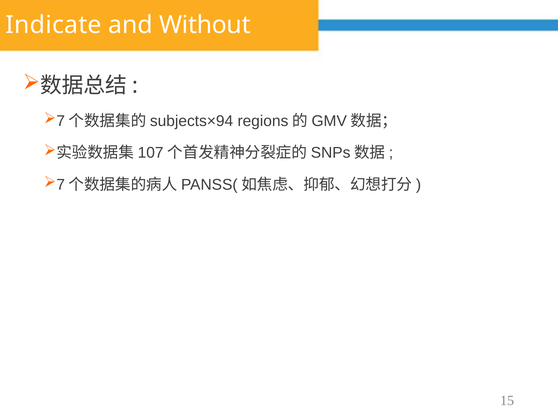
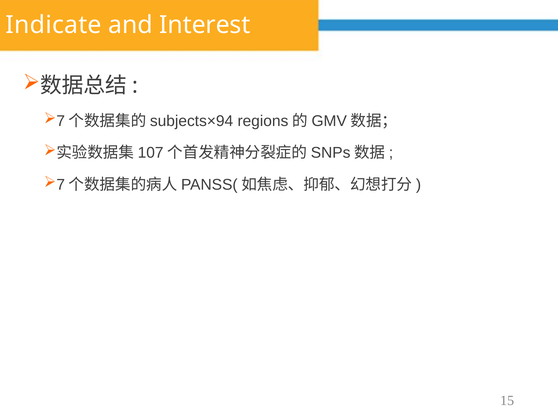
Without: Without -> Interest (205, 25)
